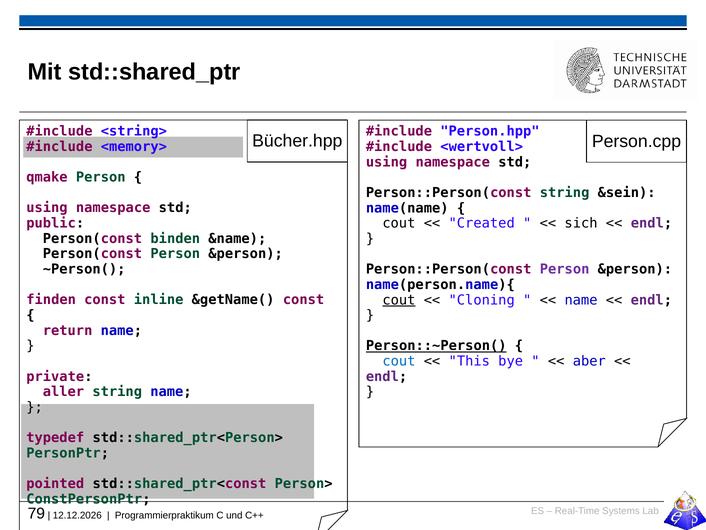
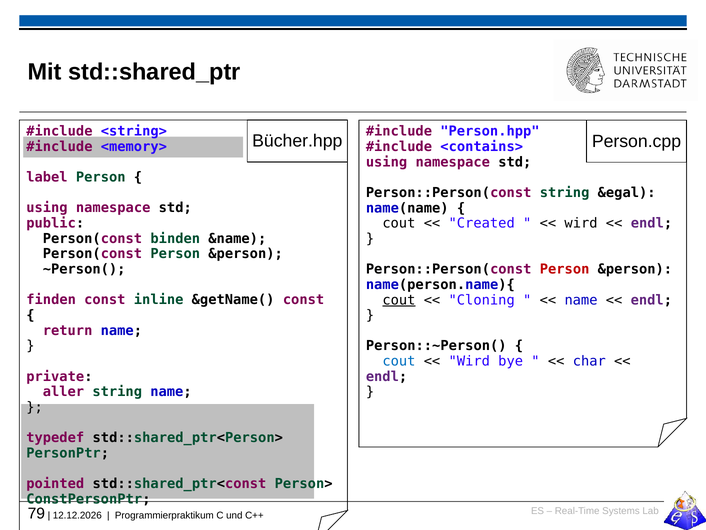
<wertvoll>: <wertvoll> -> <contains> (482, 147)
qmake: qmake -> label (47, 177)
&sein: &sein -> &egal (627, 192)
sich: sich -> wird (581, 223)
Person colour: purple -> red (565, 269)
Person::~Person( underline: present -> none (436, 346)
This: This -> Wird (469, 361)
aber: aber -> char (589, 361)
